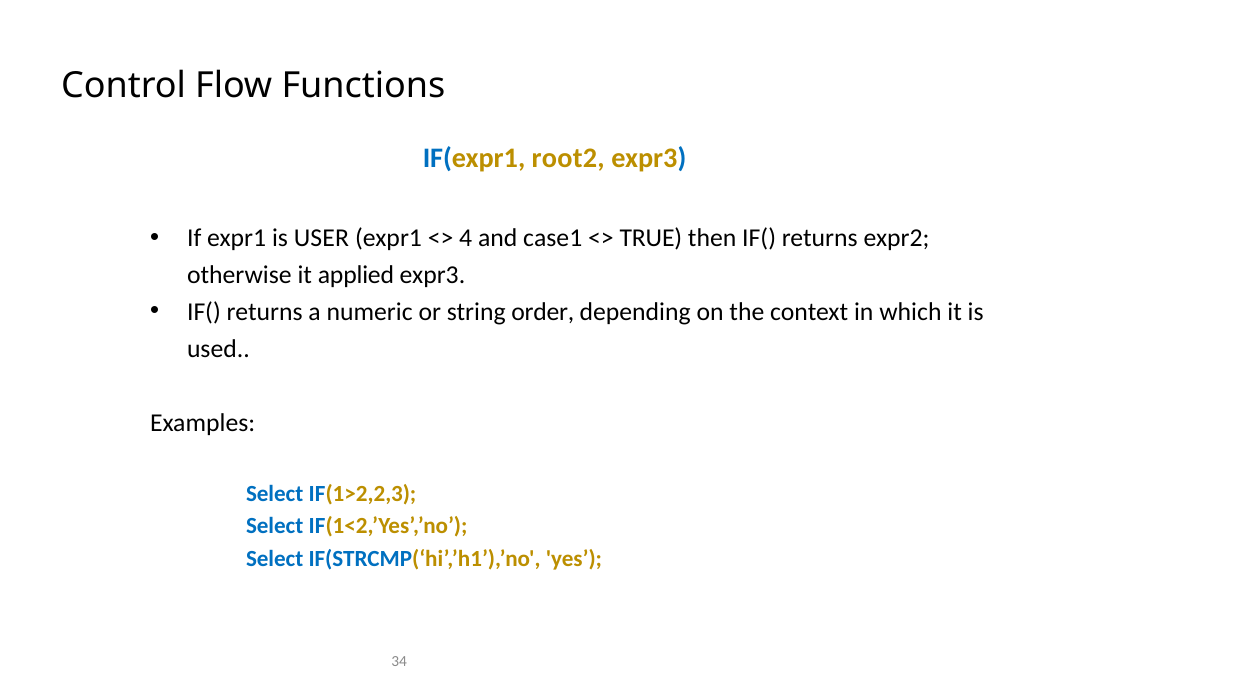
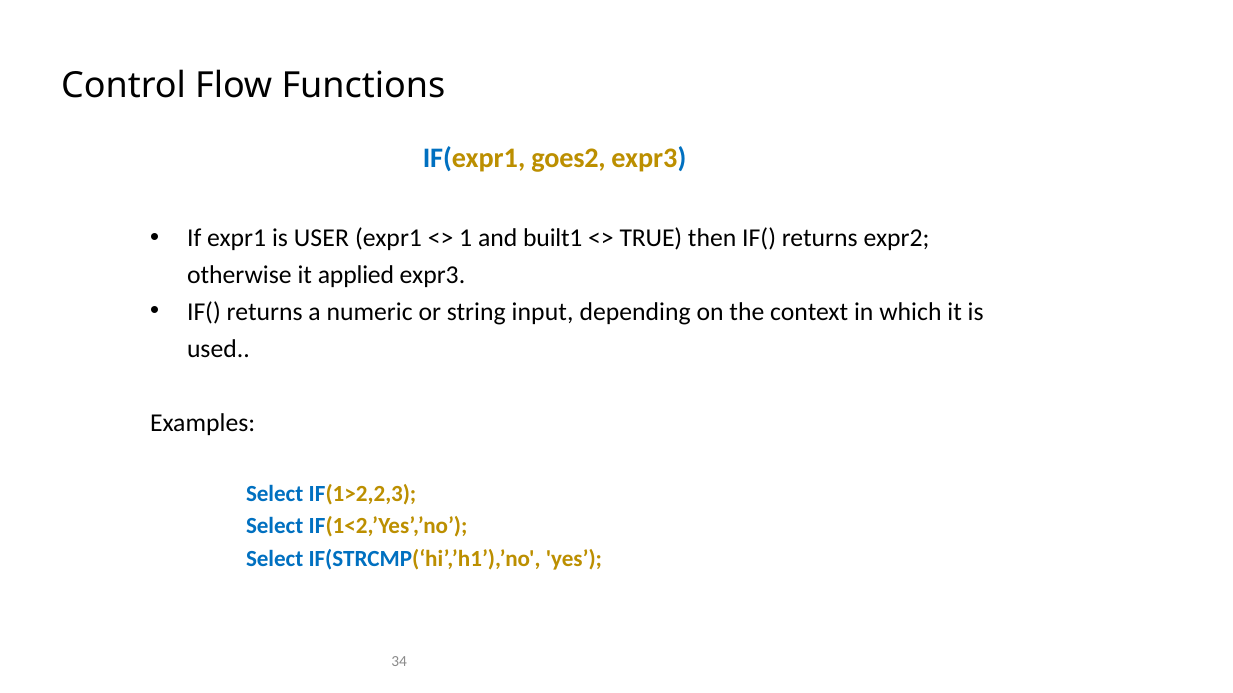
root2: root2 -> goes2 (568, 159)
4: 4 -> 1 (466, 238)
case1: case1 -> built1 (553, 238)
order: order -> input (543, 312)
